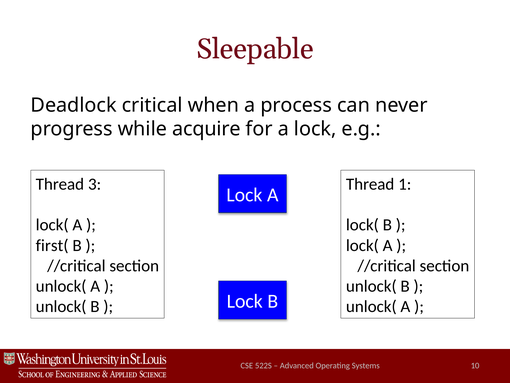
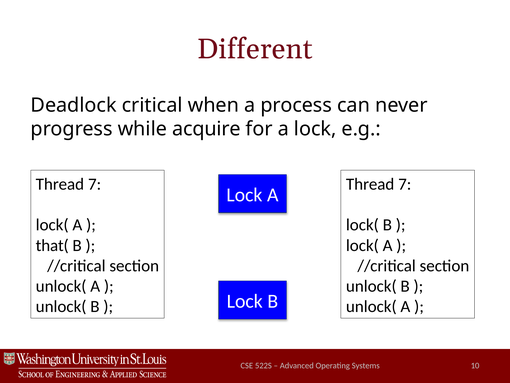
Sleepable: Sleepable -> Different (255, 49)
3: 3 -> 7 (95, 184)
1: 1 -> 7 (405, 184)
first(: first( -> that( (52, 245)
